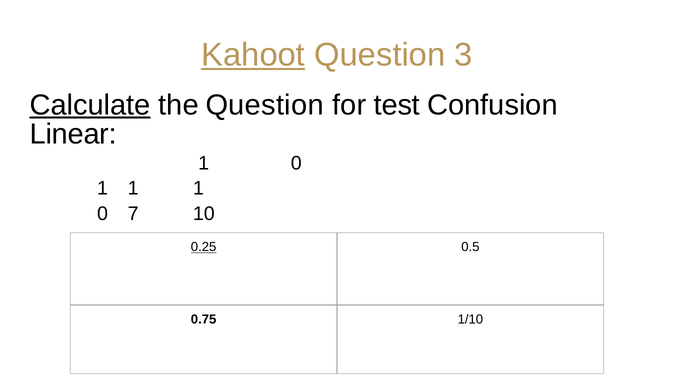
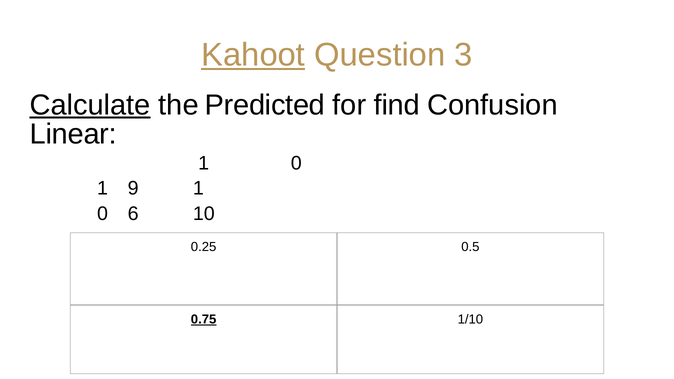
the Question: Question -> Predicted (265, 105)
test: test -> find (397, 105)
1: 1 -> 9 (133, 189)
7: 7 -> 6 (133, 214)
0.25 underline: present -> none (204, 247)
0.75 underline: none -> present (204, 319)
